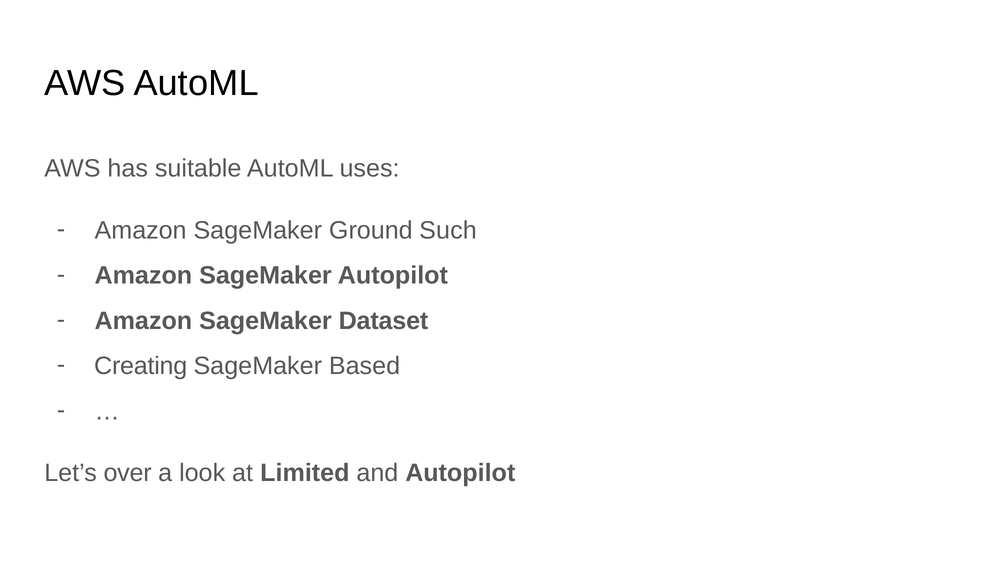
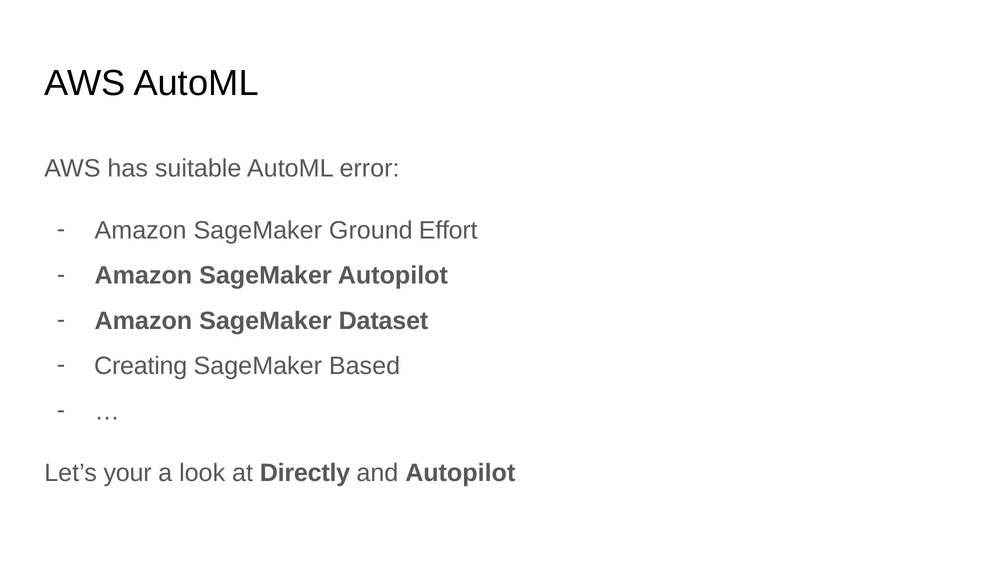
uses: uses -> error (370, 169)
Such: Such -> Effort (448, 231)
over: over -> your (128, 473)
Limited: Limited -> Directly (305, 473)
